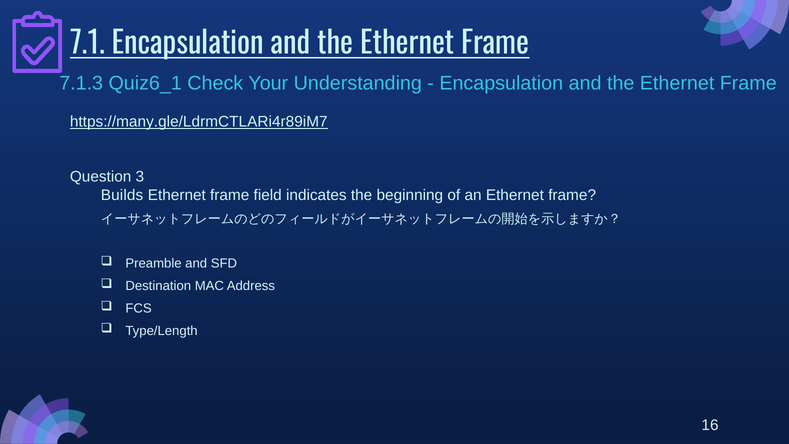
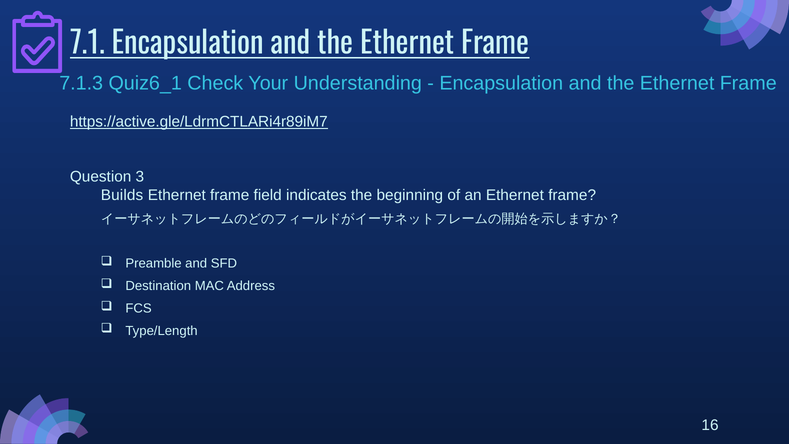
https://many.gle/LdrmCTLARi4r89iM7: https://many.gle/LdrmCTLARi4r89iM7 -> https://active.gle/LdrmCTLARi4r89iM7 (199, 122)
